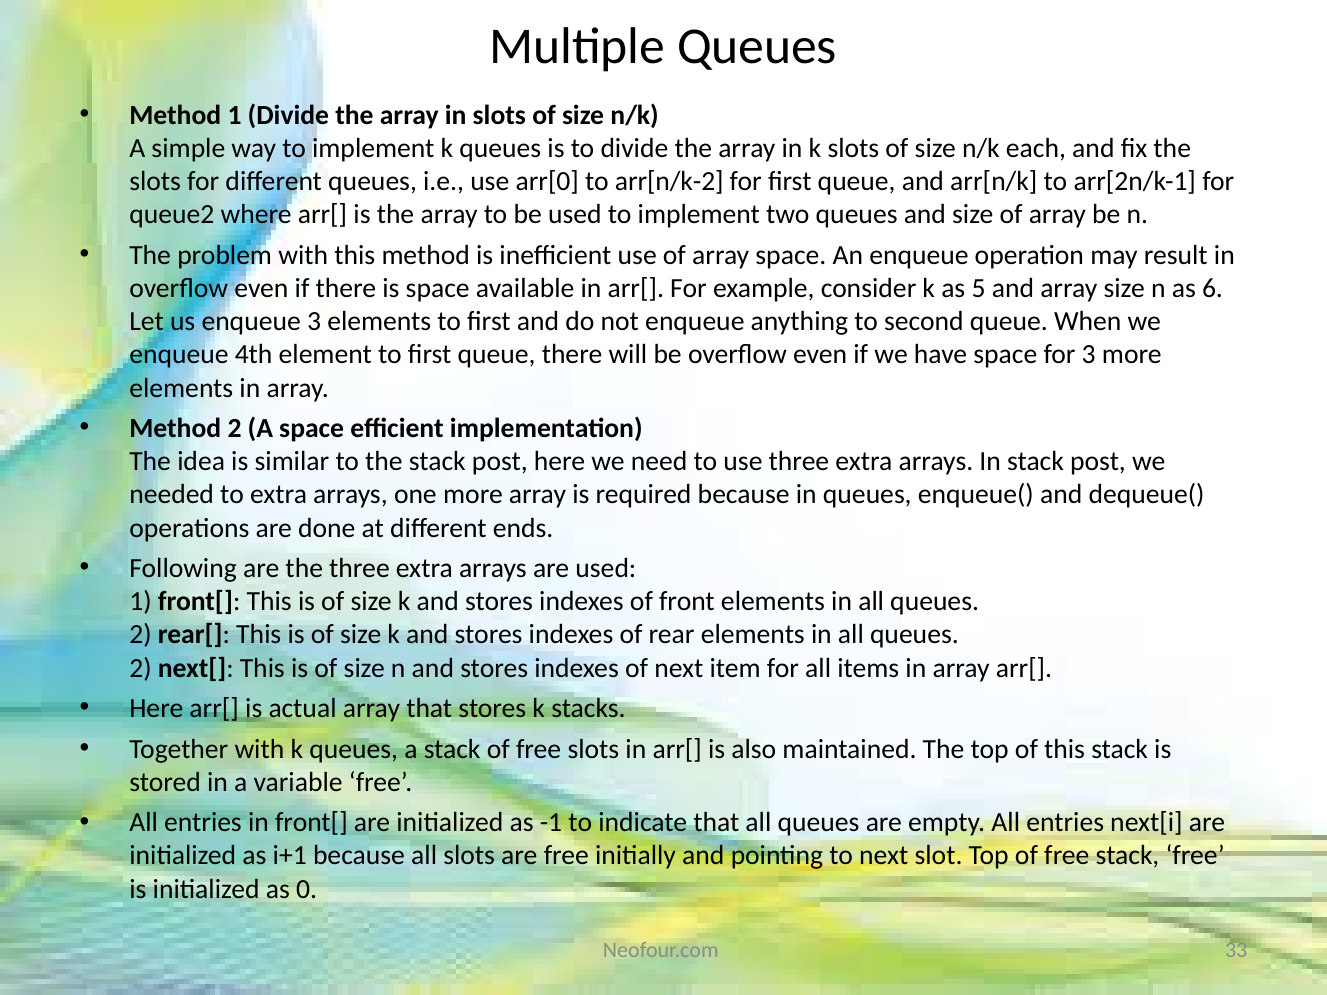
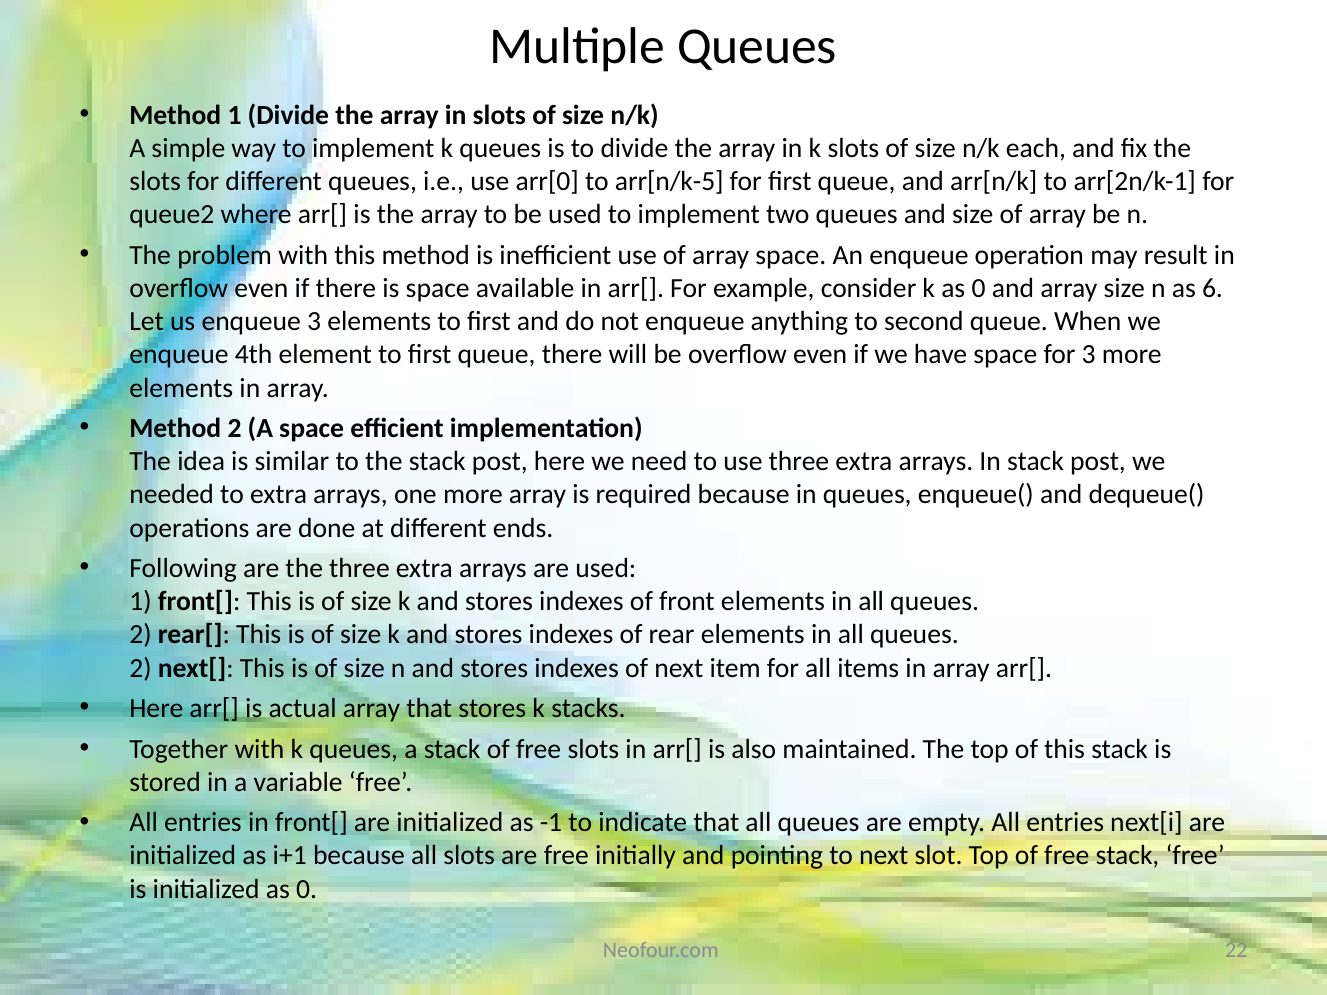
arr[n/k-2: arr[n/k-2 -> arr[n/k-5 (669, 182)
k as 5: 5 -> 0 (979, 288)
33: 33 -> 22 (1236, 950)
